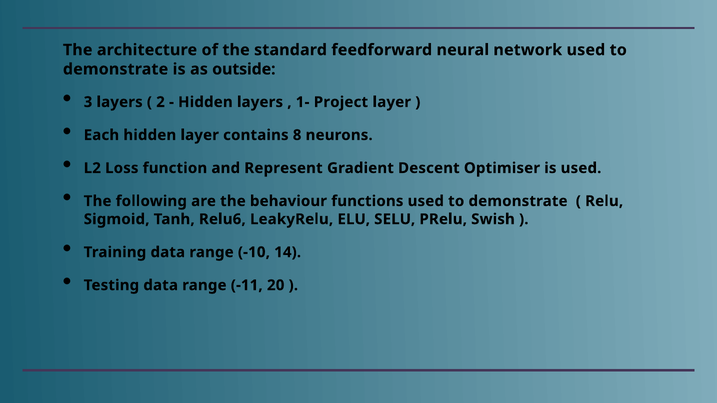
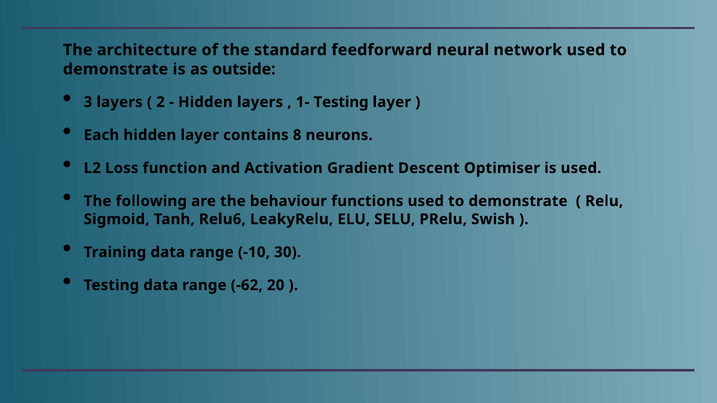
1- Project: Project -> Testing (341, 102)
Represent: Represent -> Activation (283, 168)
14: 14 -> 30 (288, 252)
-11: -11 -> -62 (247, 285)
